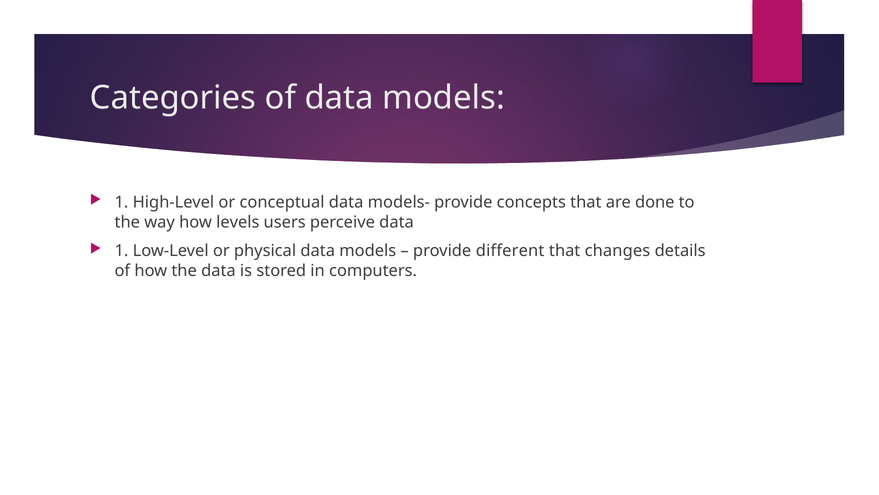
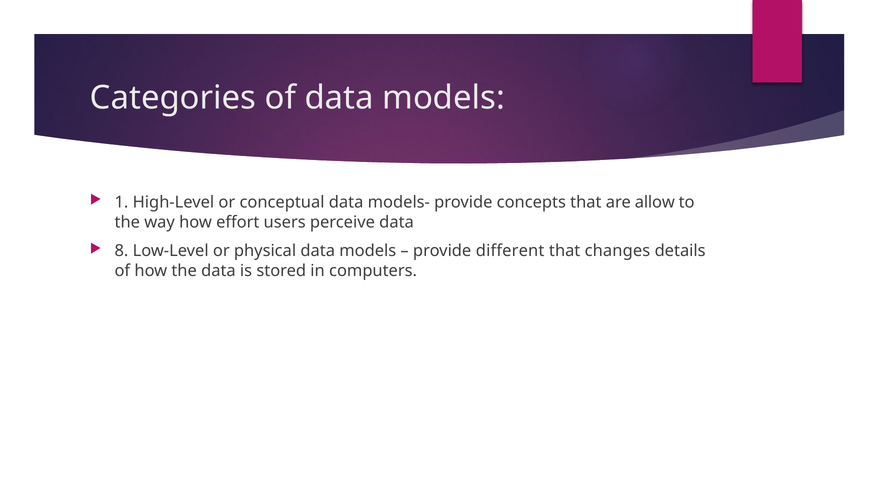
done: done -> allow (655, 202)
levels: levels -> effort (238, 222)
1: 1 -> 8 (121, 251)
